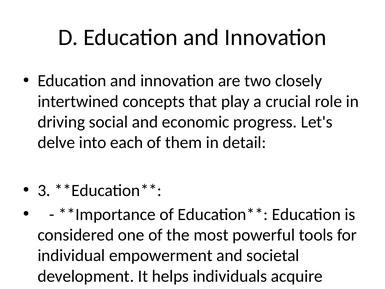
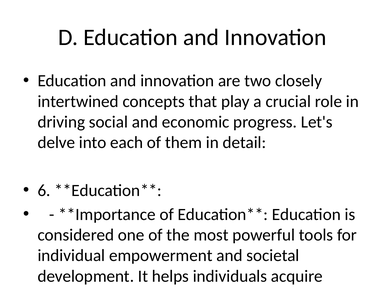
3: 3 -> 6 (44, 190)
